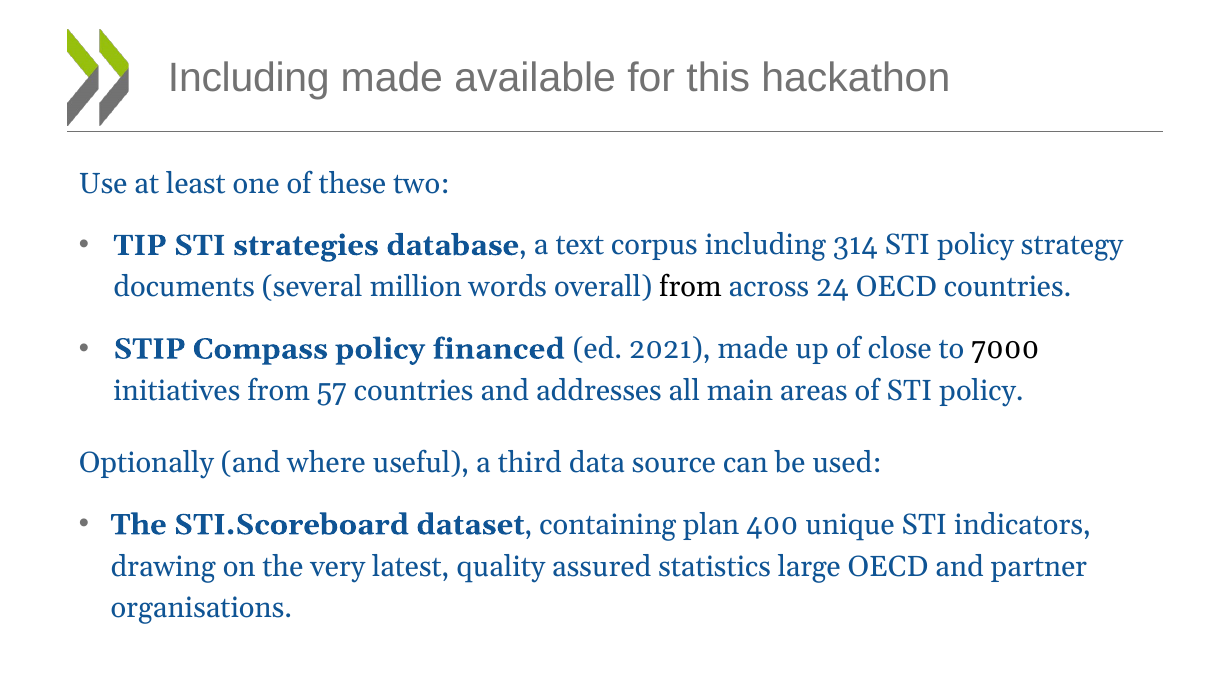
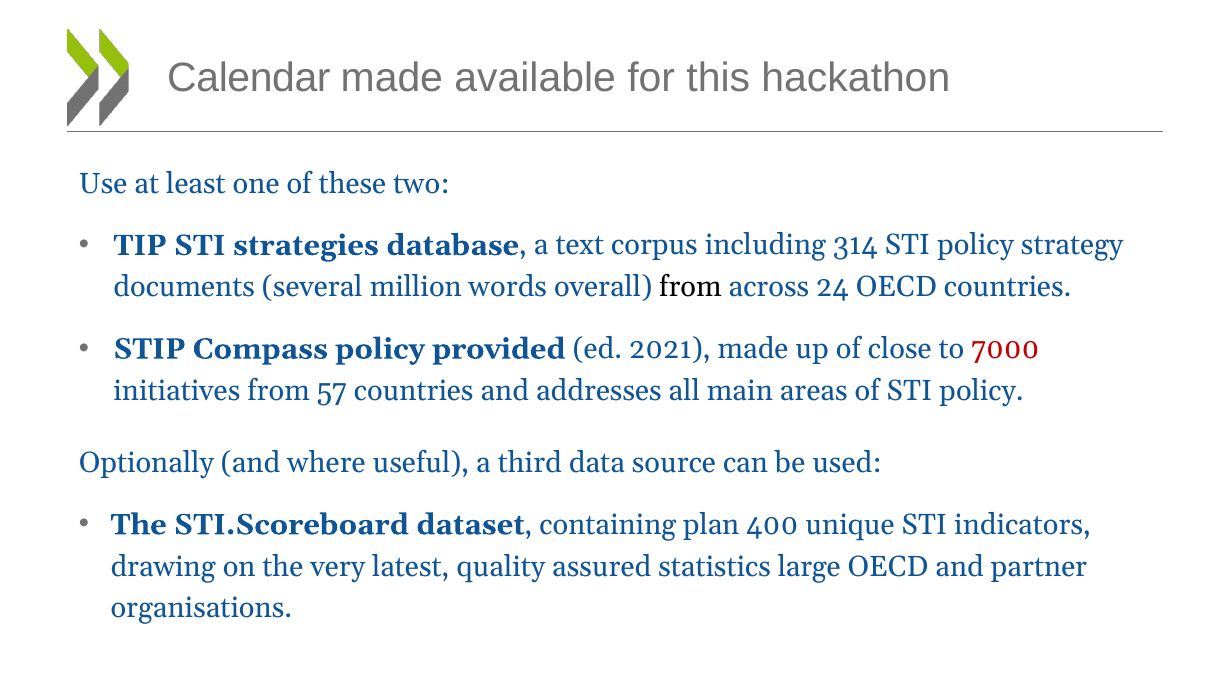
Including: Including -> Calendar (249, 78)
financed: financed -> provided (499, 349)
7000 colour: black -> red (1005, 349)
